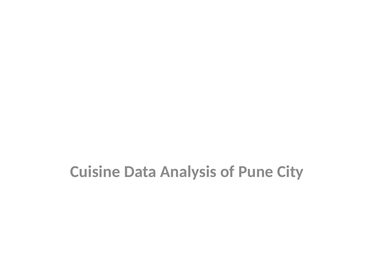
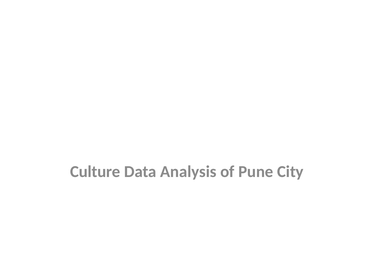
Cuisine: Cuisine -> Culture (95, 172)
